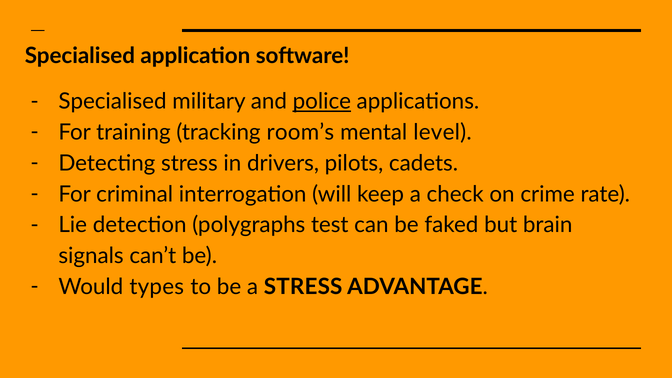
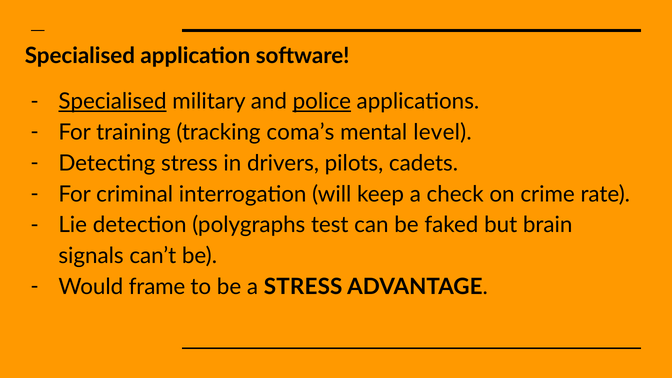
Specialised underline: none -> present (112, 101)
room’s: room’s -> coma’s (300, 132)
types: types -> frame (157, 287)
